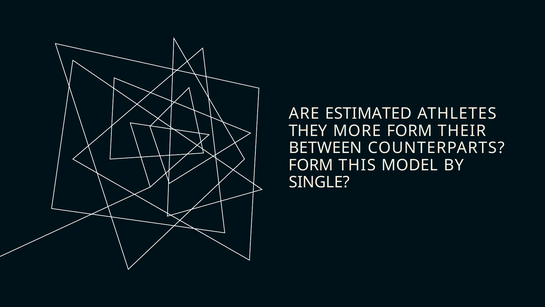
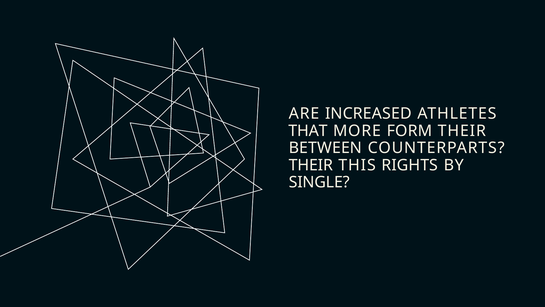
ESTIMATED: ESTIMATED -> INCREASED (368, 113)
THEY: THEY -> THAT (308, 131)
FORM: FORM -> THEIR (311, 165)
MODEL: MODEL -> RIGHTS (410, 165)
